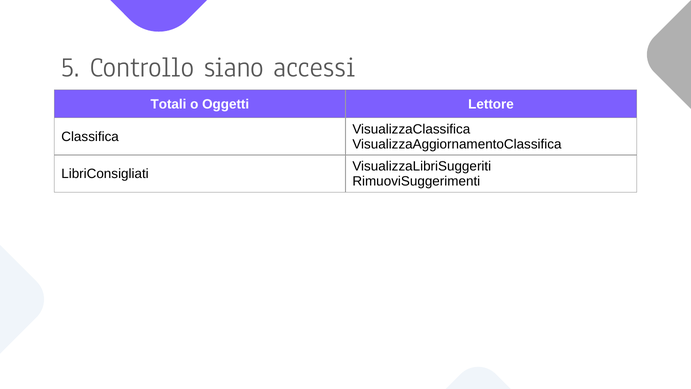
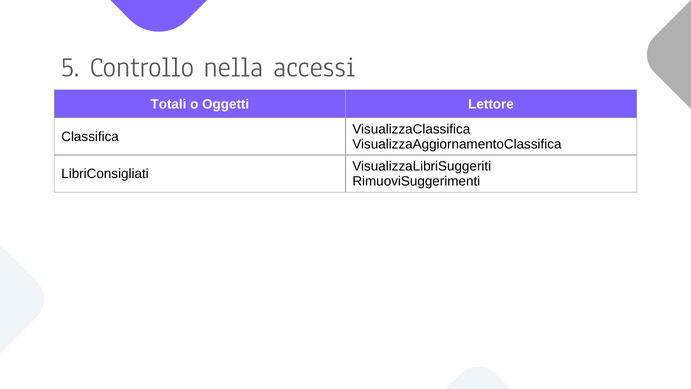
siano: siano -> nella (234, 67)
